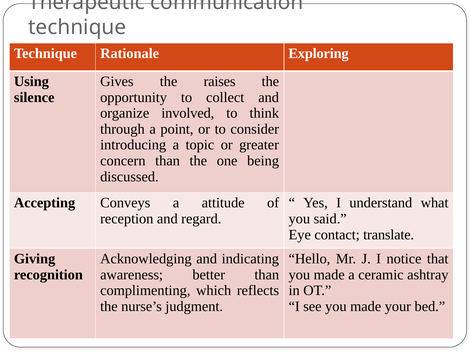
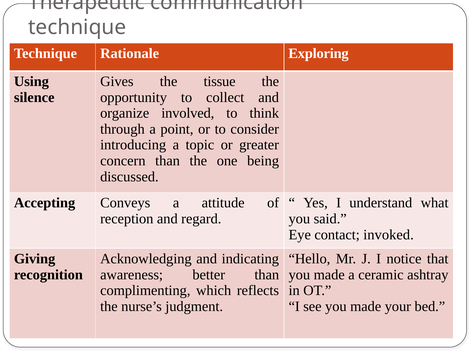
raises: raises -> tissue (220, 82)
translate: translate -> invoked (389, 235)
